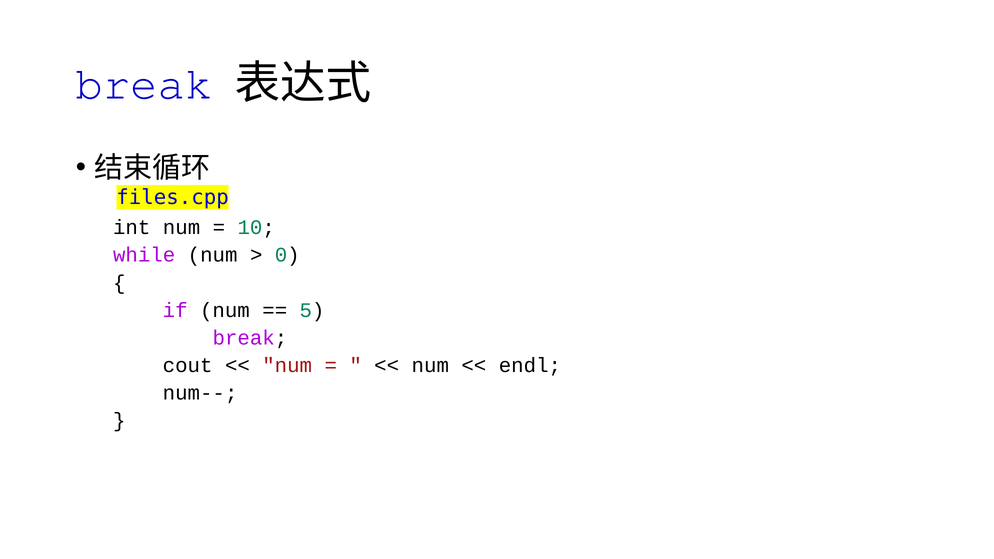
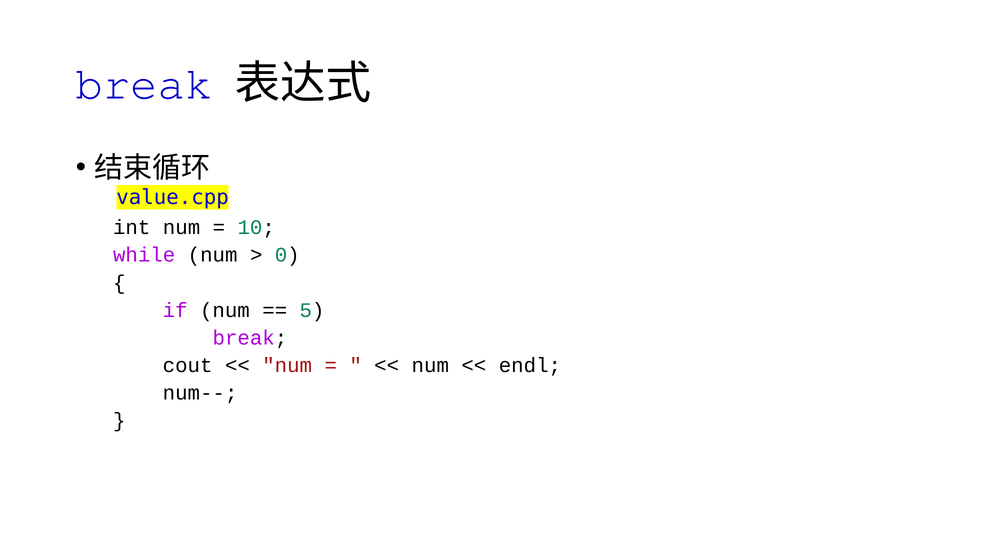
files.cpp: files.cpp -> value.cpp (173, 198)
